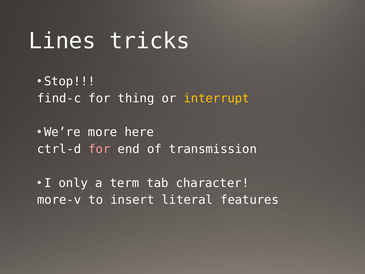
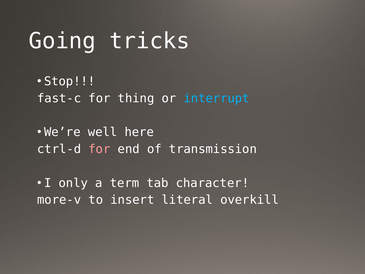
Lines: Lines -> Going (62, 41)
find-c: find-c -> fast-c (59, 98)
interrupt colour: yellow -> light blue (217, 98)
more: more -> well (103, 132)
features: features -> overkill (250, 200)
